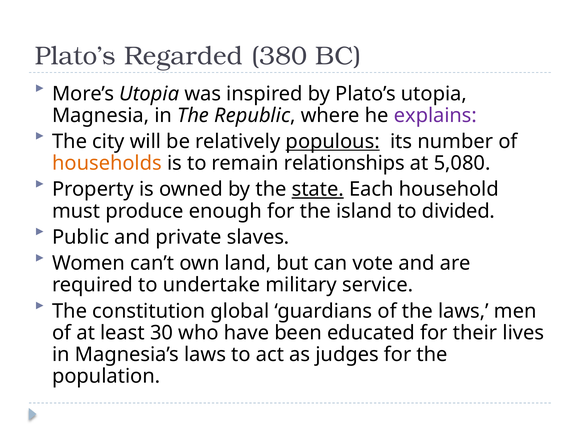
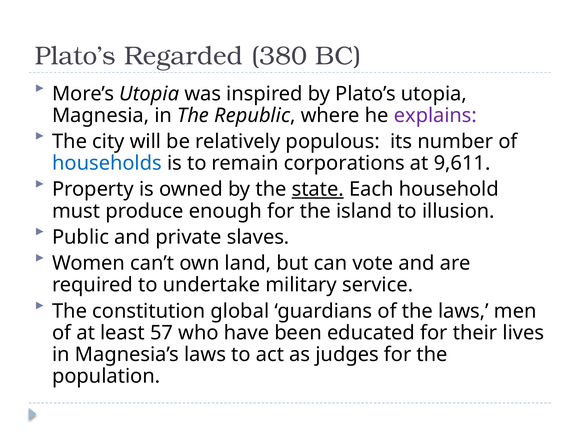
populous underline: present -> none (333, 142)
households colour: orange -> blue (107, 163)
relationships: relationships -> corporations (344, 163)
5,080: 5,080 -> 9,611 (462, 163)
divided: divided -> illusion (458, 211)
30: 30 -> 57 (162, 333)
